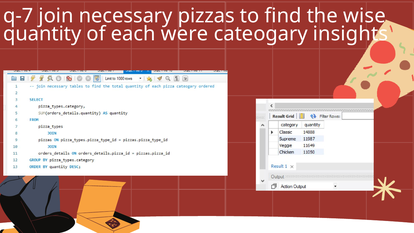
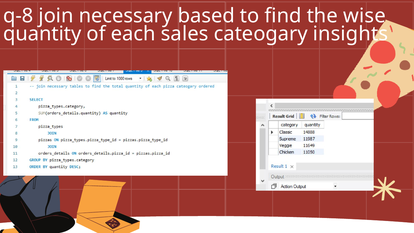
q-7: q-7 -> q-8 (18, 16)
pizzas: pizzas -> based (206, 16)
were: were -> sales (185, 34)
